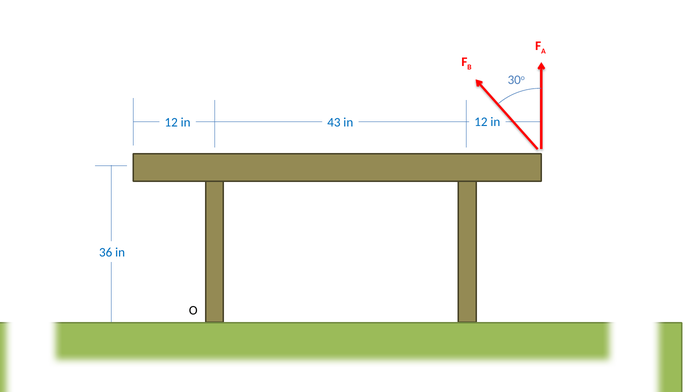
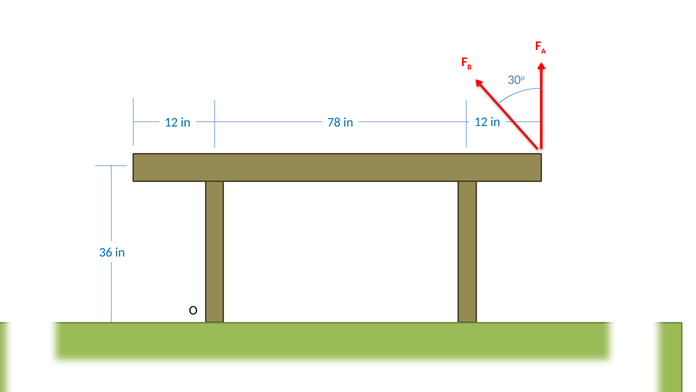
43: 43 -> 78 (334, 122)
